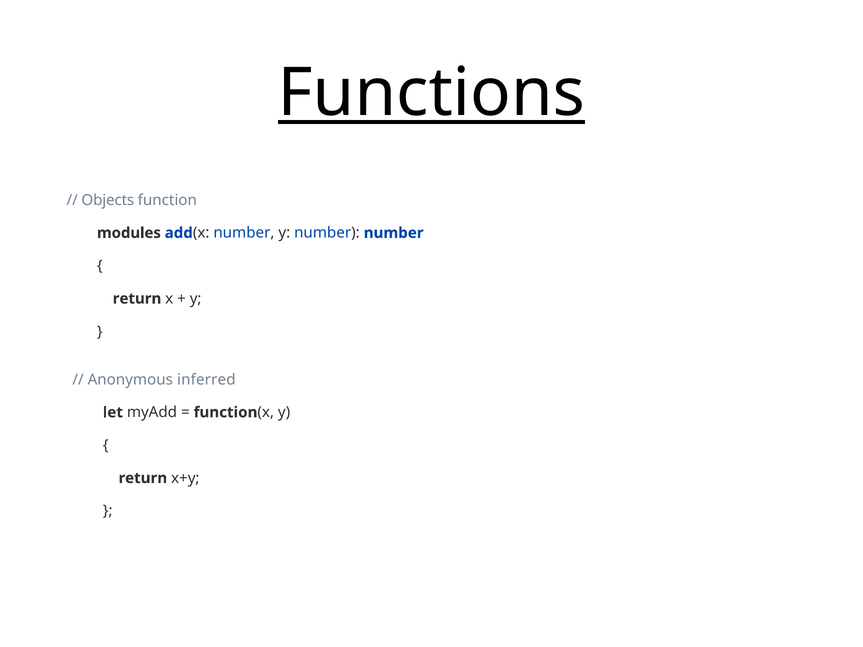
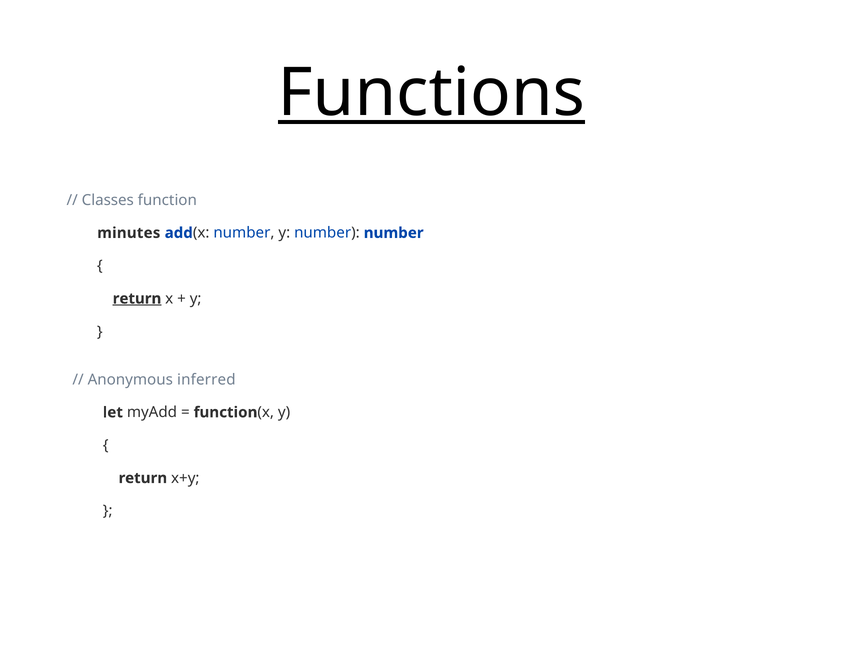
Objects: Objects -> Classes (108, 200)
modules: modules -> minutes (129, 233)
return underline: none -> present (137, 299)
